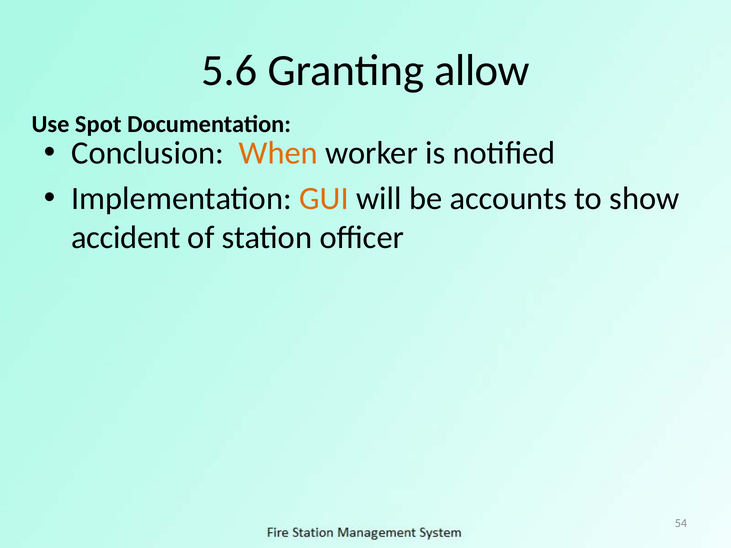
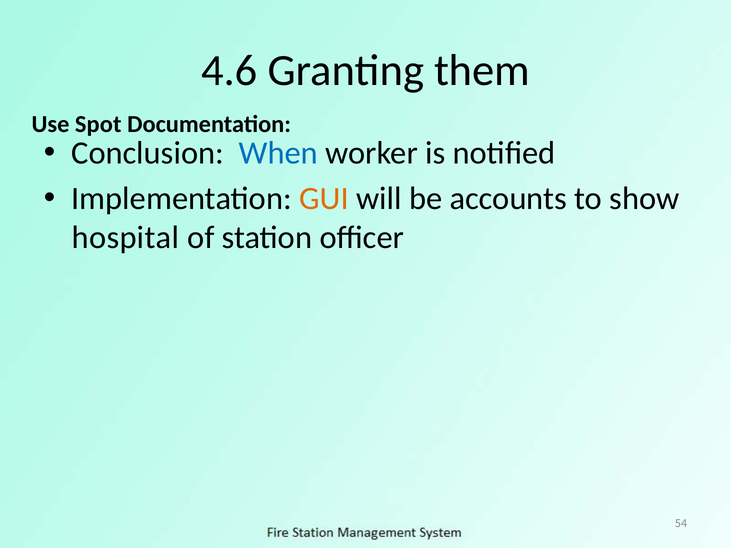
5.6: 5.6 -> 4.6 (229, 71)
allow: allow -> them (482, 71)
When colour: orange -> blue (278, 153)
accident: accident -> hospital (125, 238)
